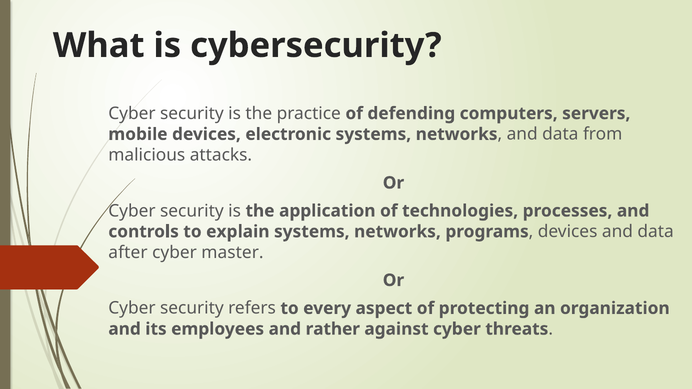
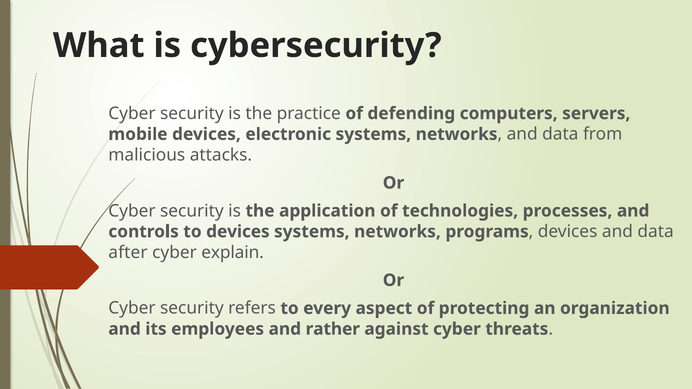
to explain: explain -> devices (238, 232)
master: master -> explain (233, 252)
